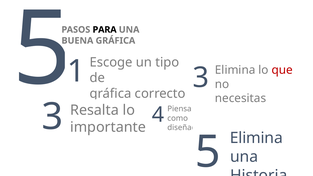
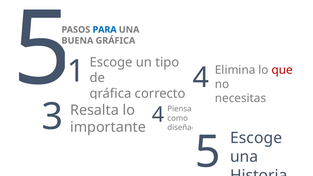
PARA colour: black -> blue (105, 30)
3: 3 -> 4 (201, 78)
Elimina: Elimina -> Escoge (256, 138)
